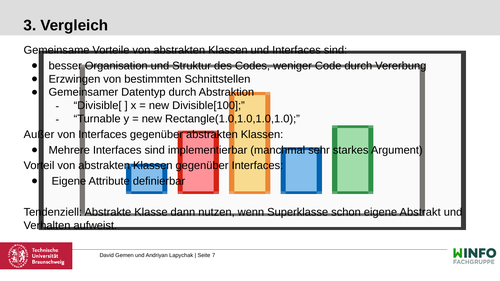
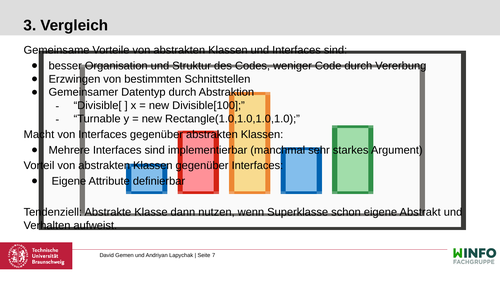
Außer: Außer -> Macht (39, 135)
